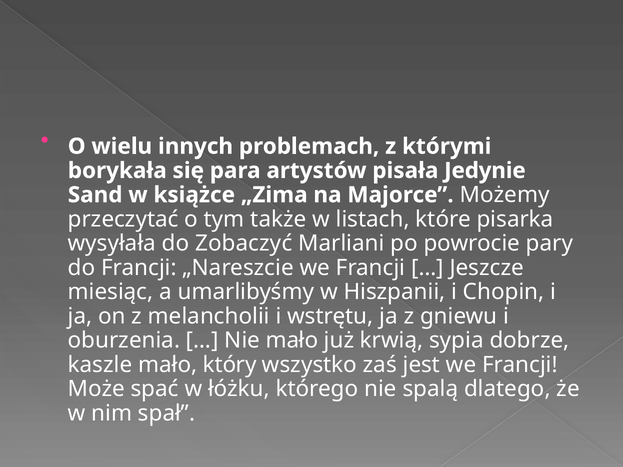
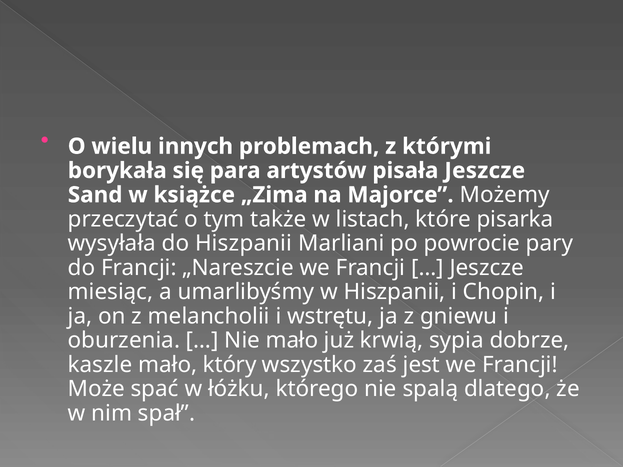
pisała Jedynie: Jedynie -> Jeszcze (485, 171)
do Zobaczyć: Zobaczyć -> Hiszpanii (244, 244)
